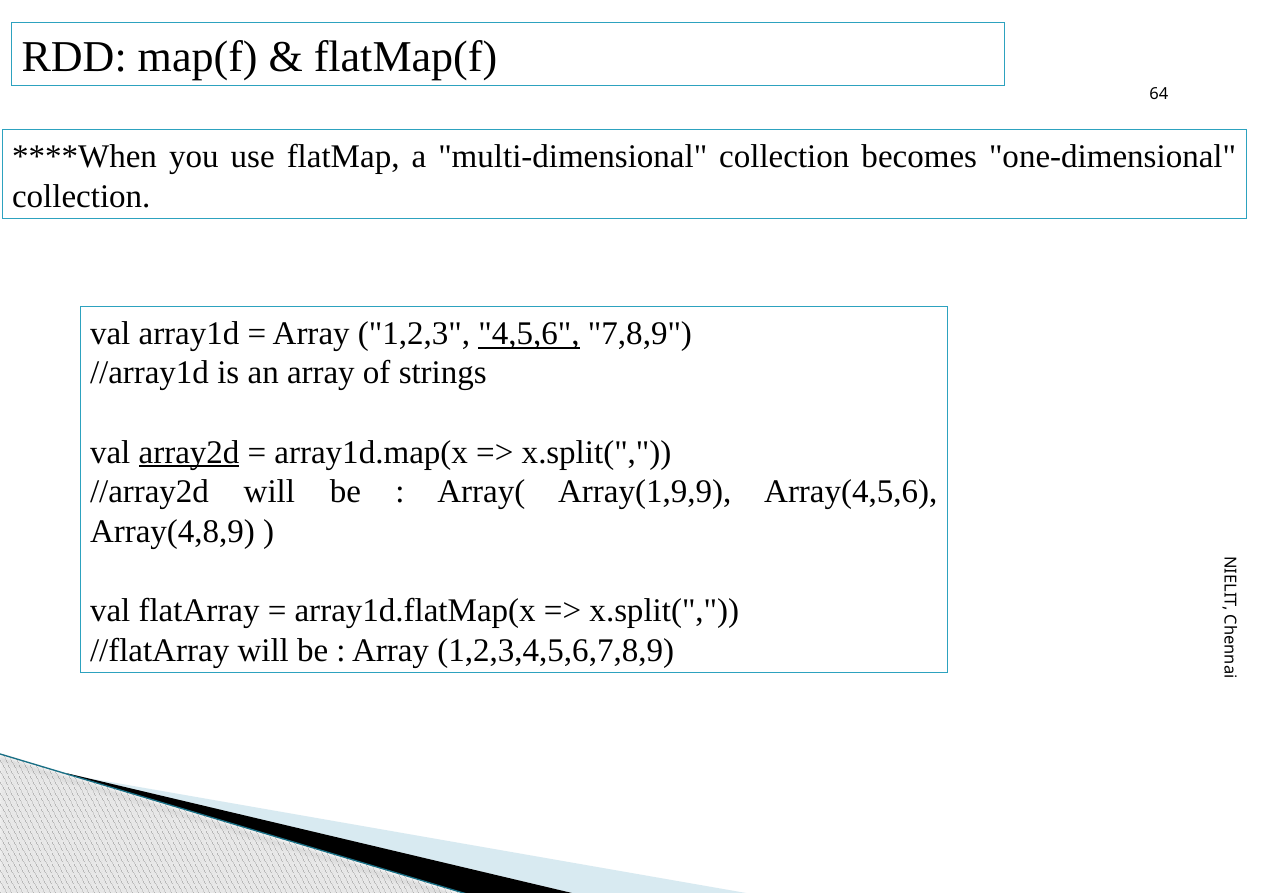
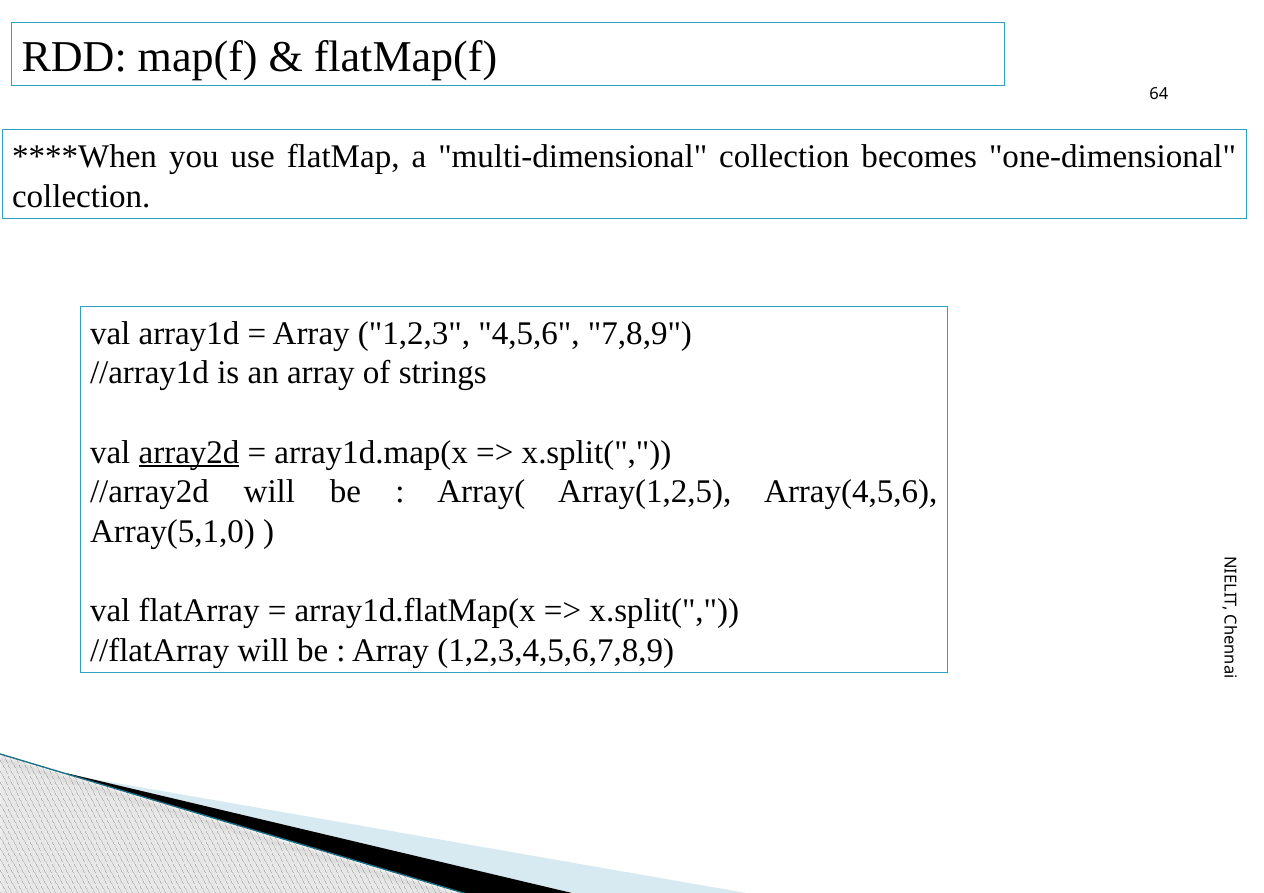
4,5,6 underline: present -> none (529, 334)
Array(1,9,9: Array(1,9,9 -> Array(1,2,5 (645, 492)
Array(4,8,9: Array(4,8,9 -> Array(5,1,0 (173, 532)
